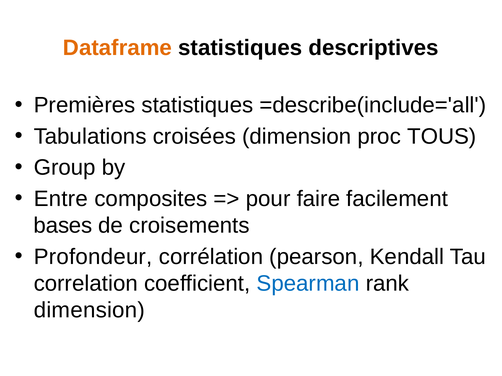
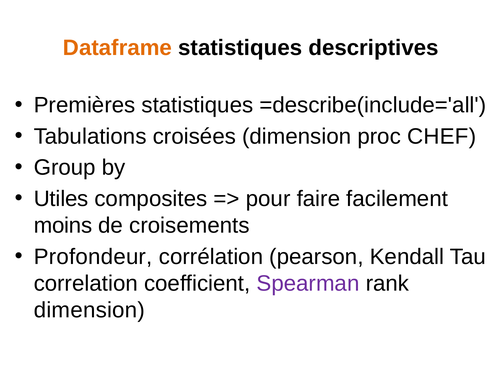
TOUS: TOUS -> CHEF (442, 137)
Entre: Entre -> Utiles (61, 199)
bases: bases -> moins (63, 226)
Spearman colour: blue -> purple (308, 284)
